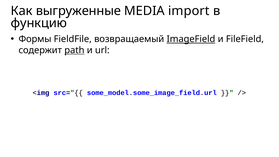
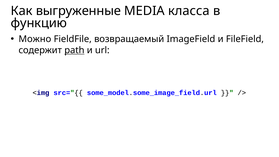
import: import -> класса (189, 11)
Формы: Формы -> Можно (35, 39)
ImageField underline: present -> none (191, 39)
